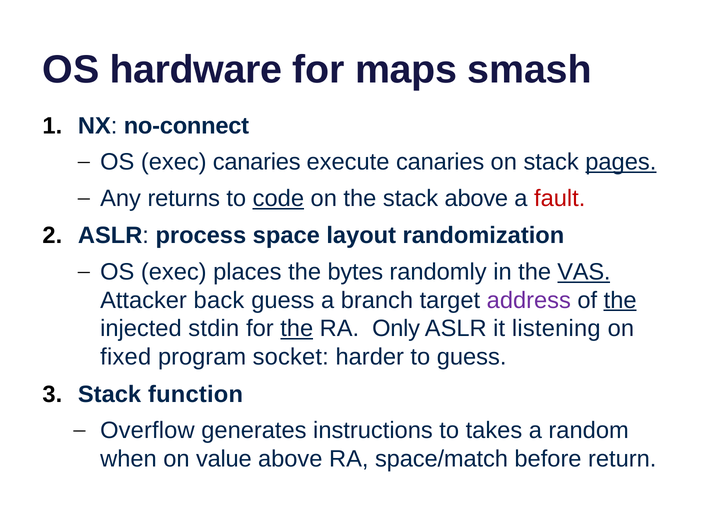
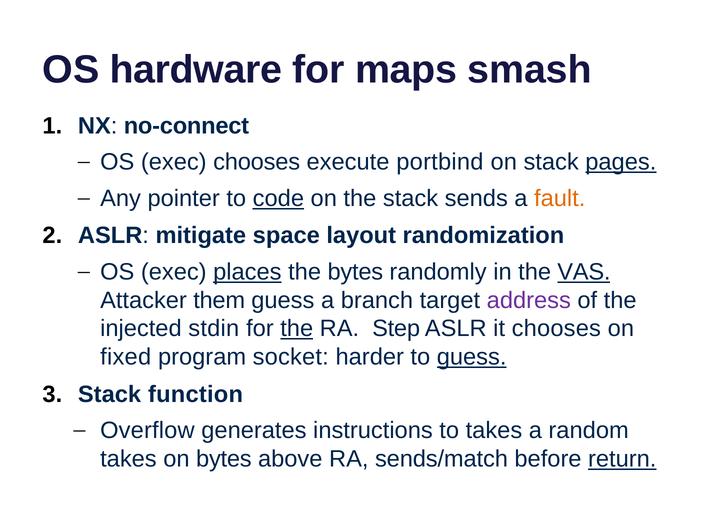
exec canaries: canaries -> chooses (257, 162)
execute canaries: canaries -> portbind (440, 162)
returns: returns -> pointer (184, 199)
stack above: above -> sends (476, 199)
fault colour: red -> orange (560, 199)
process: process -> mitigate (201, 236)
places underline: none -> present (247, 272)
back: back -> them (219, 301)
the underline: present -> none (620, 301)
Only: Only -> Step (396, 329)
it listening: listening -> chooses (556, 329)
guess underline: none -> present (472, 357)
when: when -> takes (128, 459)
on value: value -> bytes (224, 459)
space/match: space/match -> sends/match (441, 459)
return underline: none -> present (622, 459)
